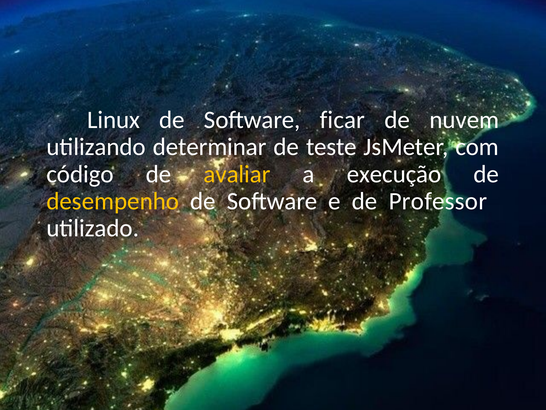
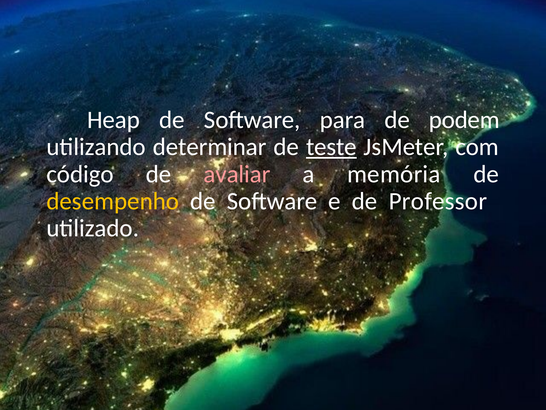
Linux: Linux -> Heap (114, 120)
ficar: ficar -> para (343, 120)
nuvem: nuvem -> podem (464, 120)
teste underline: none -> present (331, 147)
avaliar colour: yellow -> pink (237, 174)
execução: execução -> memória (394, 174)
